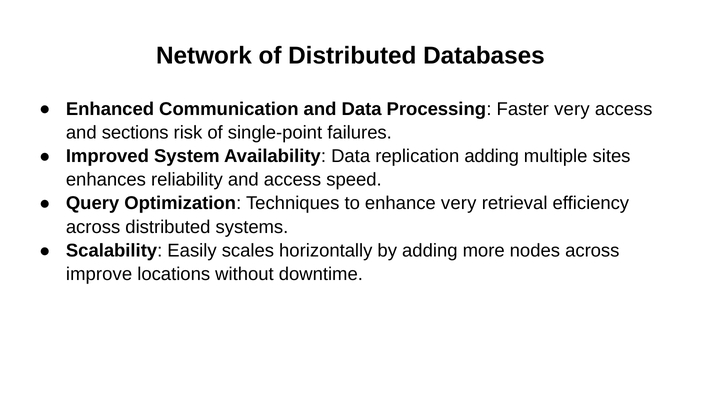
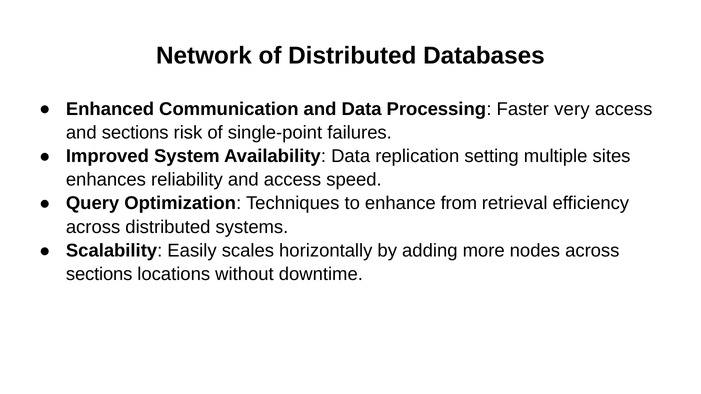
replication adding: adding -> setting (492, 156)
enhance very: very -> from (459, 204)
improve: improve -> sections (99, 274)
